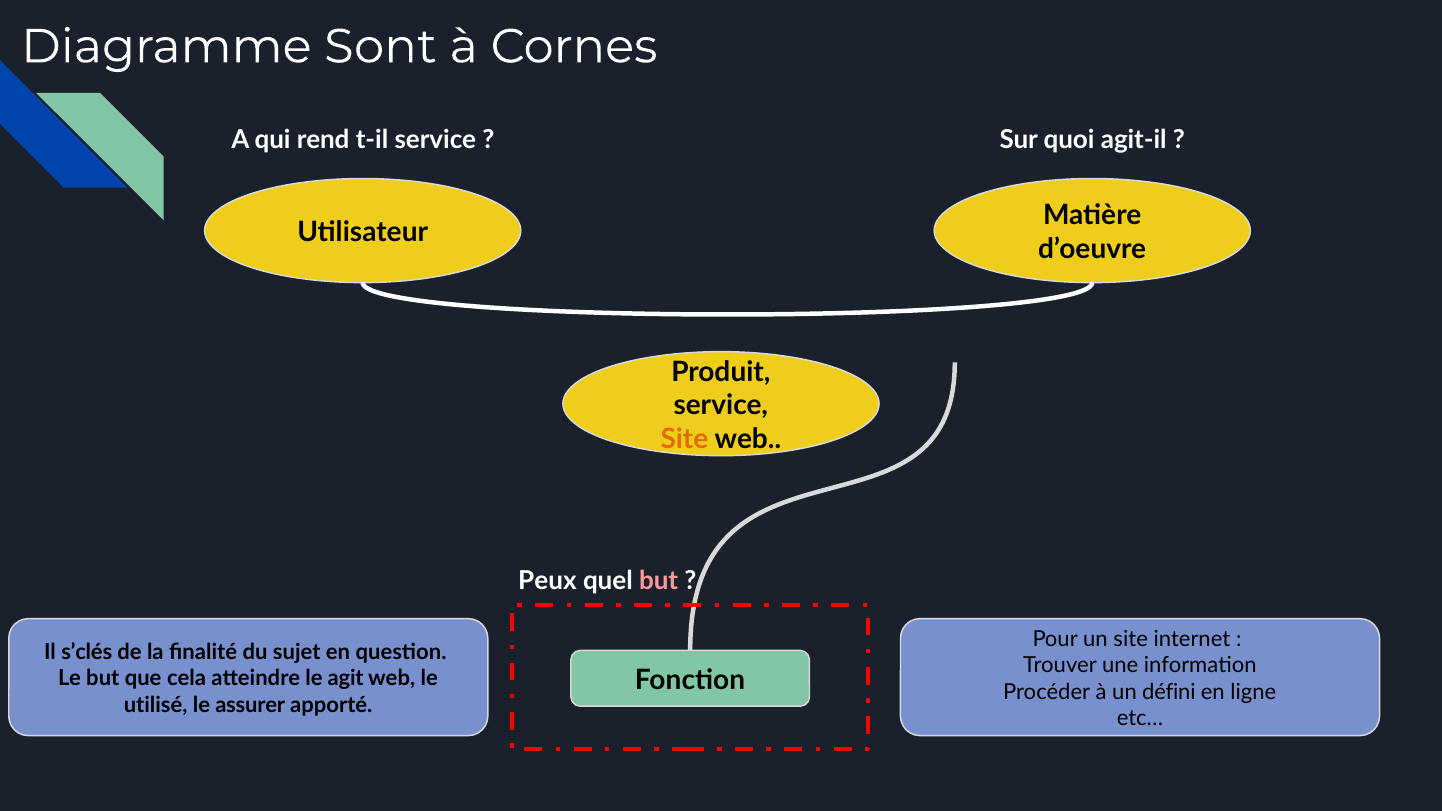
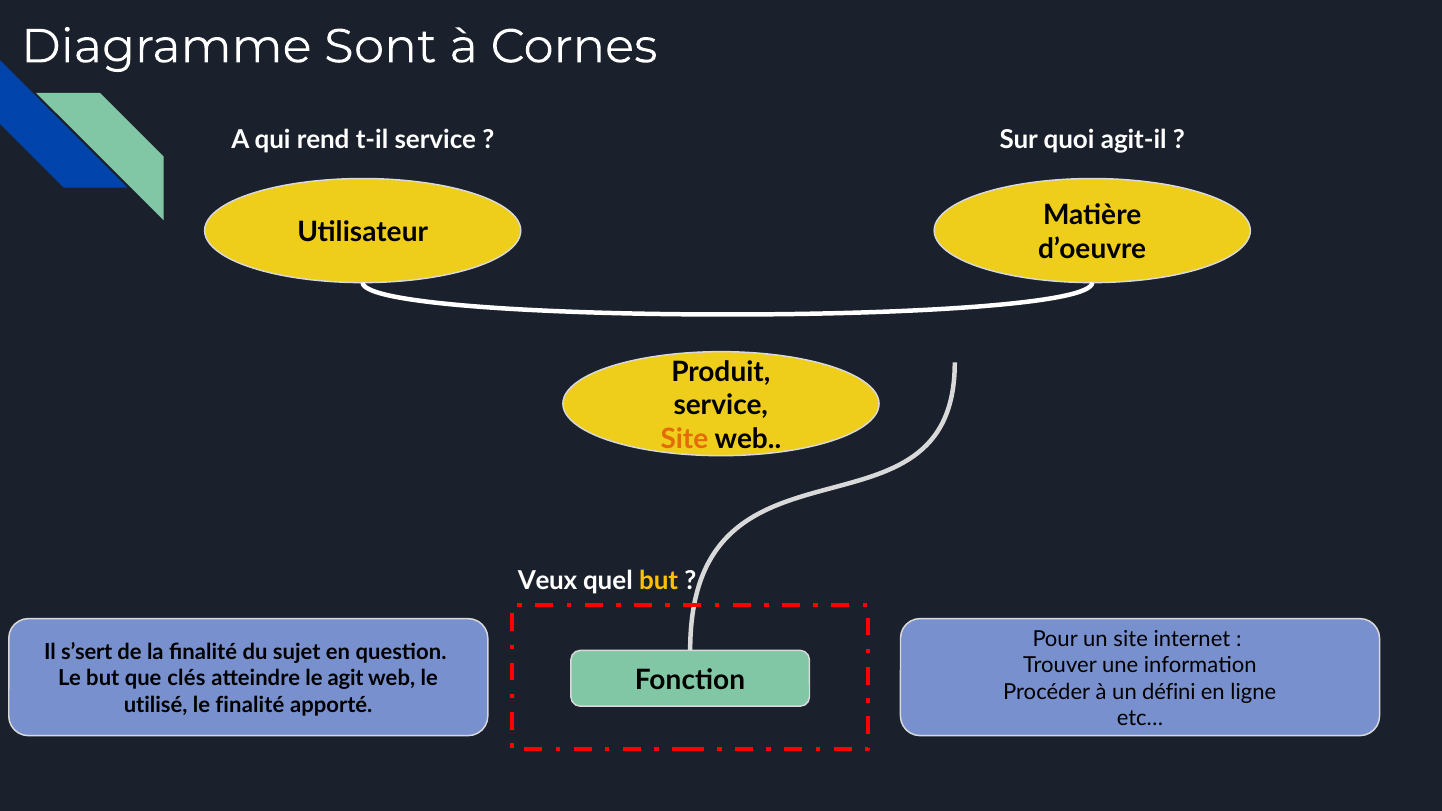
Peux: Peux -> Veux (548, 581)
but colour: pink -> yellow (659, 581)
s’clés: s’clés -> s’sert (87, 652)
cela: cela -> clés (186, 679)
le assurer: assurer -> finalité (250, 705)
